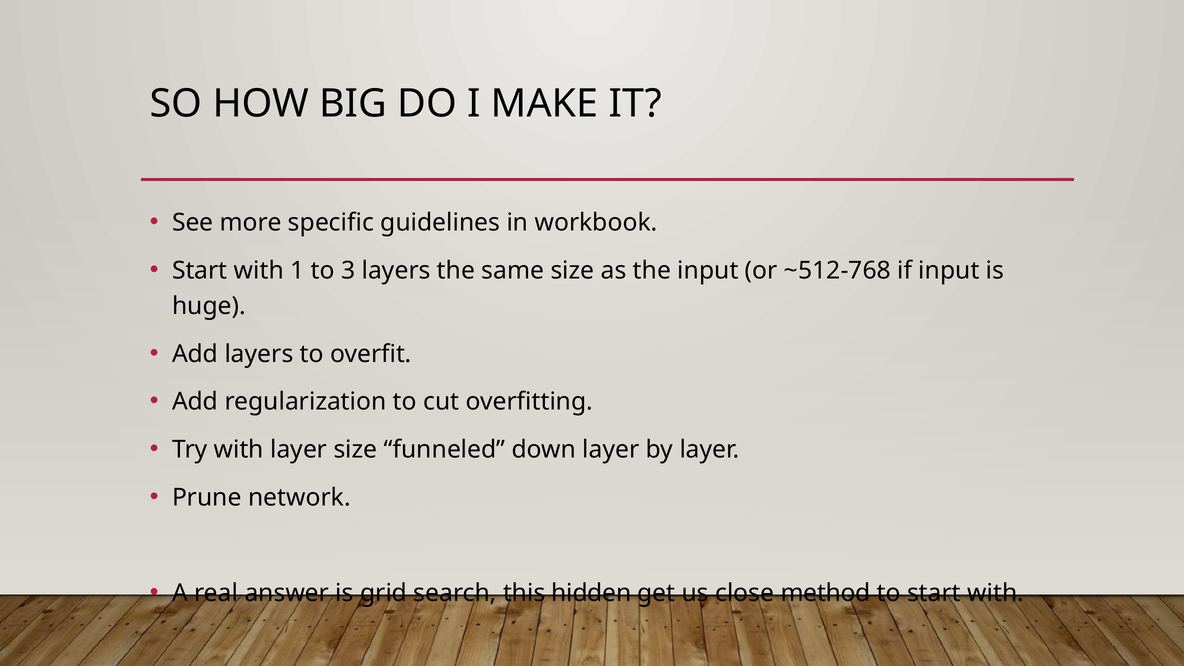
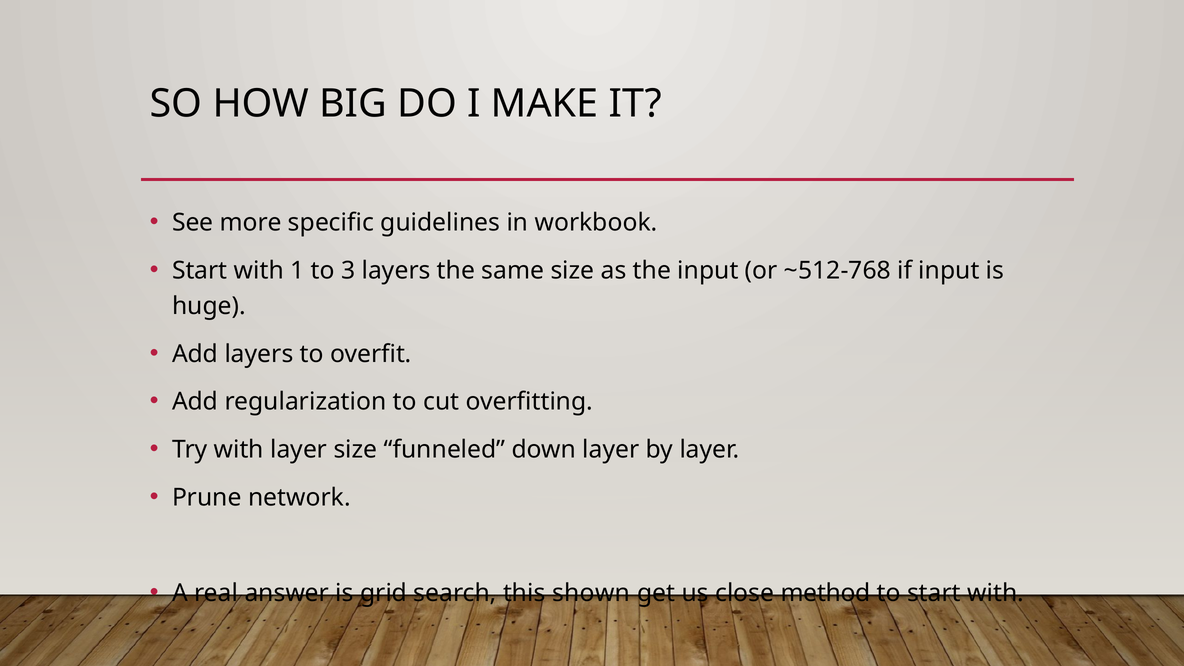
hidden: hidden -> shown (591, 593)
